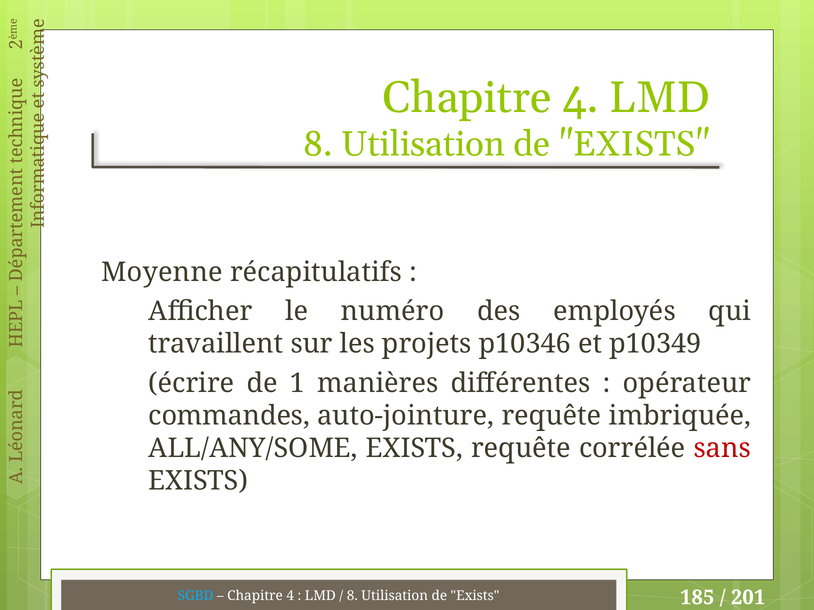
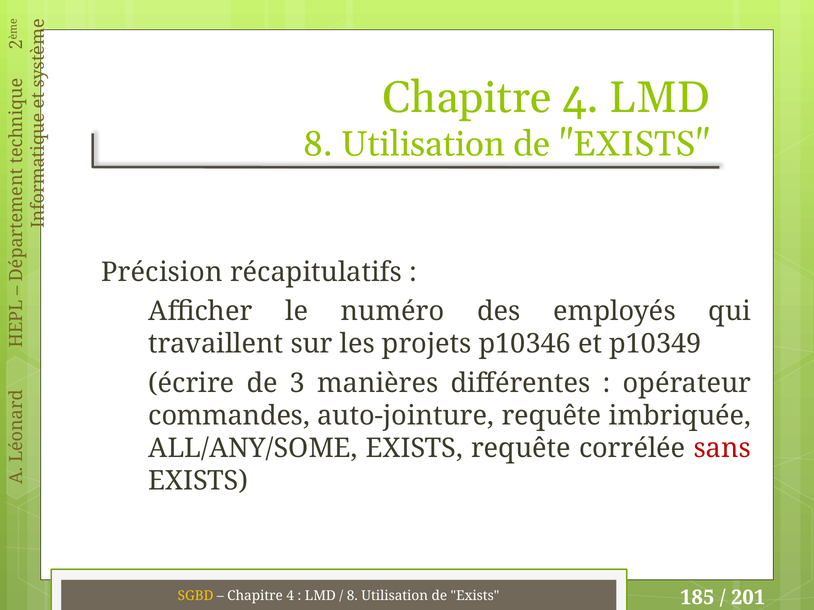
Moyenne: Moyenne -> Précision (162, 272)
1: 1 -> 3 (297, 384)
SGBD colour: light blue -> yellow (196, 596)
